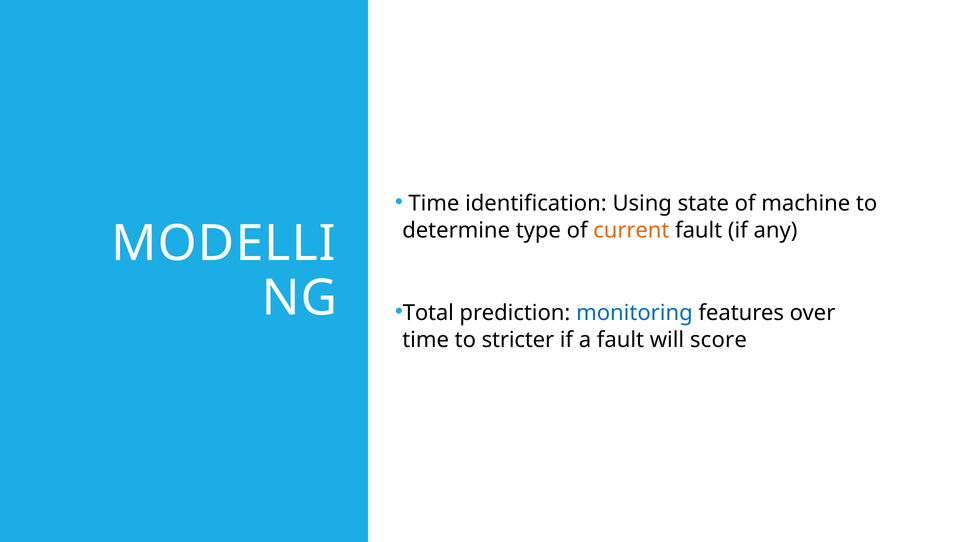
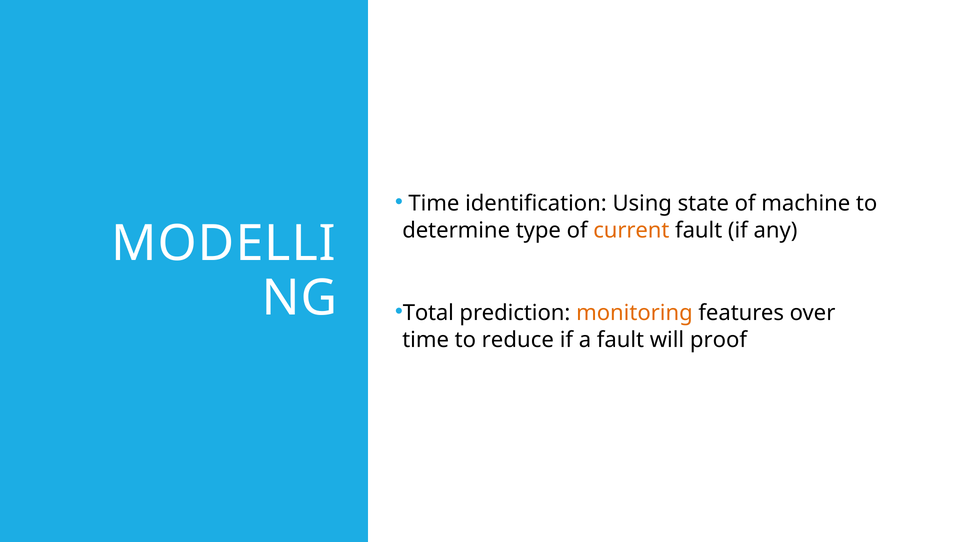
monitoring colour: blue -> orange (634, 313)
stricter: stricter -> reduce (518, 340)
score: score -> proof (718, 340)
